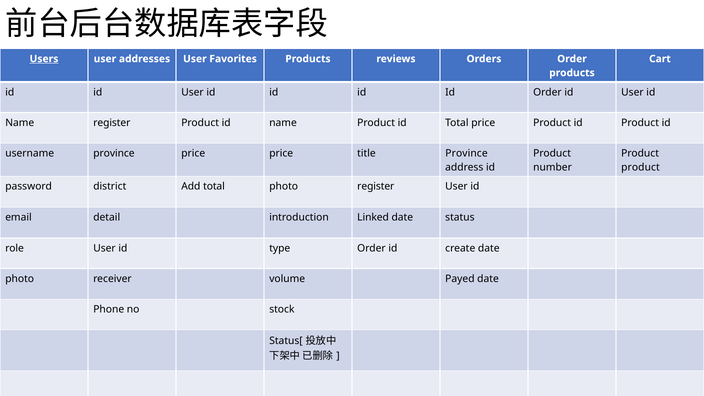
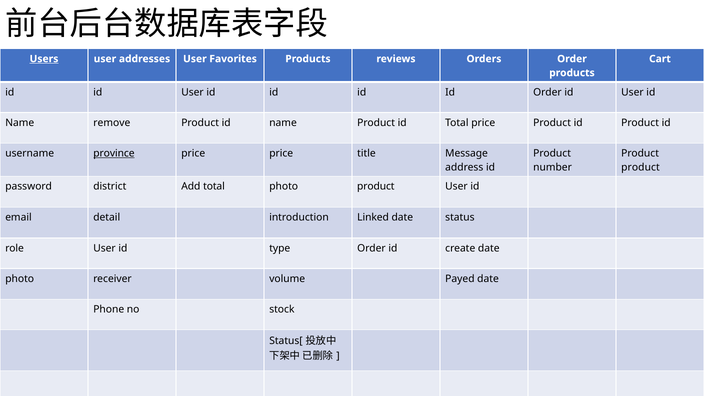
Name register: register -> remove (112, 123)
province underline: none -> present (114, 153)
title Province: Province -> Message (467, 153)
photo register: register -> product (376, 187)
